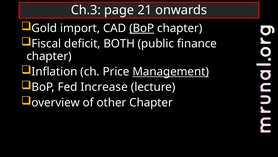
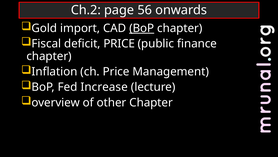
Ch.3: Ch.3 -> Ch.2 (86, 10)
21: 21 -> 56 (145, 10)
deficit BOTH: BOTH -> PRICE (119, 43)
Management underline: present -> none (171, 71)
